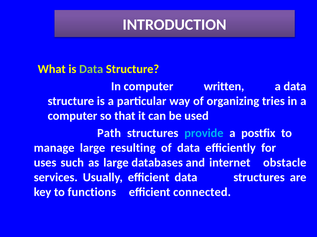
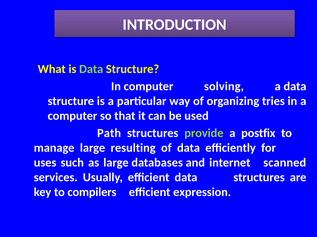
written: written -> solving (224, 87)
provide colour: light blue -> light green (204, 133)
obstacle: obstacle -> scanned (285, 163)
functions: functions -> compilers (92, 193)
connected: connected -> expression (202, 193)
